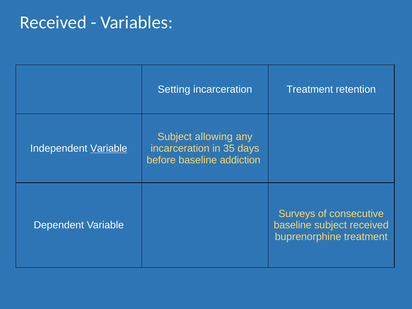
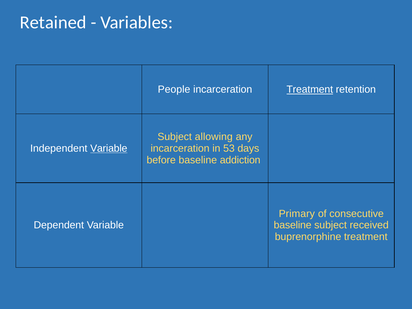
Received: Received -> Retained (53, 22)
Setting: Setting -> People (174, 89)
Treatment underline: none -> present (310, 89)
35: 35 -> 53 (229, 148)
Surveys: Surveys -> Primary (297, 214)
